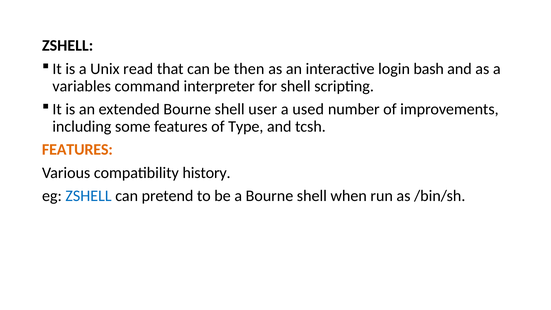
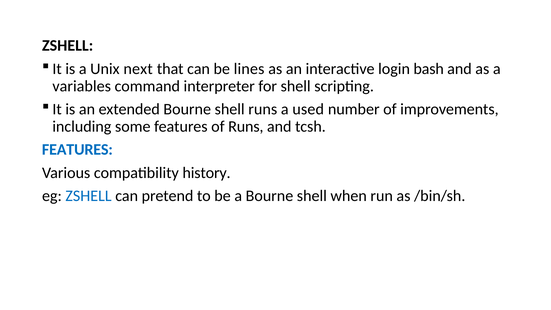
read: read -> next (138, 69)
then: then -> lines (249, 69)
shell user: user -> runs (263, 109)
of Type: Type -> Runs (246, 127)
FEATURES colour: orange -> blue (77, 150)
